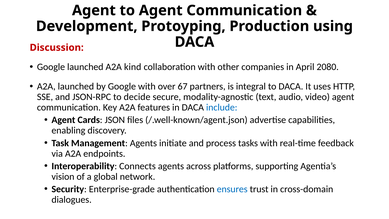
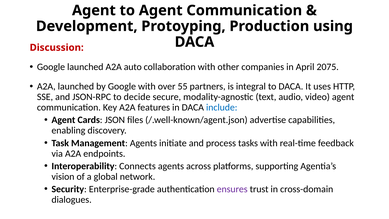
kind: kind -> auto (133, 67)
2080: 2080 -> 2075 (328, 67)
67: 67 -> 55 (183, 86)
ensures colour: blue -> purple (232, 189)
